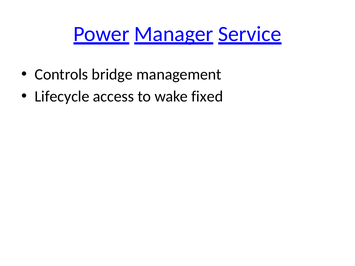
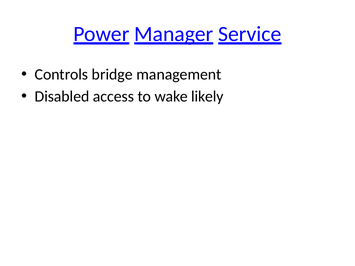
Lifecycle: Lifecycle -> Disabled (62, 97)
fixed: fixed -> likely (207, 97)
